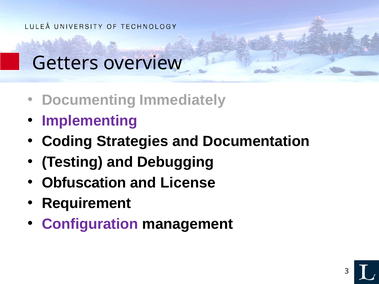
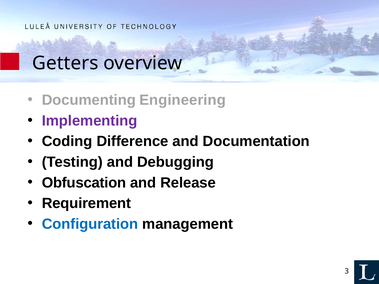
Immediately: Immediately -> Engineering (183, 100)
Strategies: Strategies -> Difference (132, 142)
License: License -> Release (188, 183)
Configuration colour: purple -> blue (90, 224)
